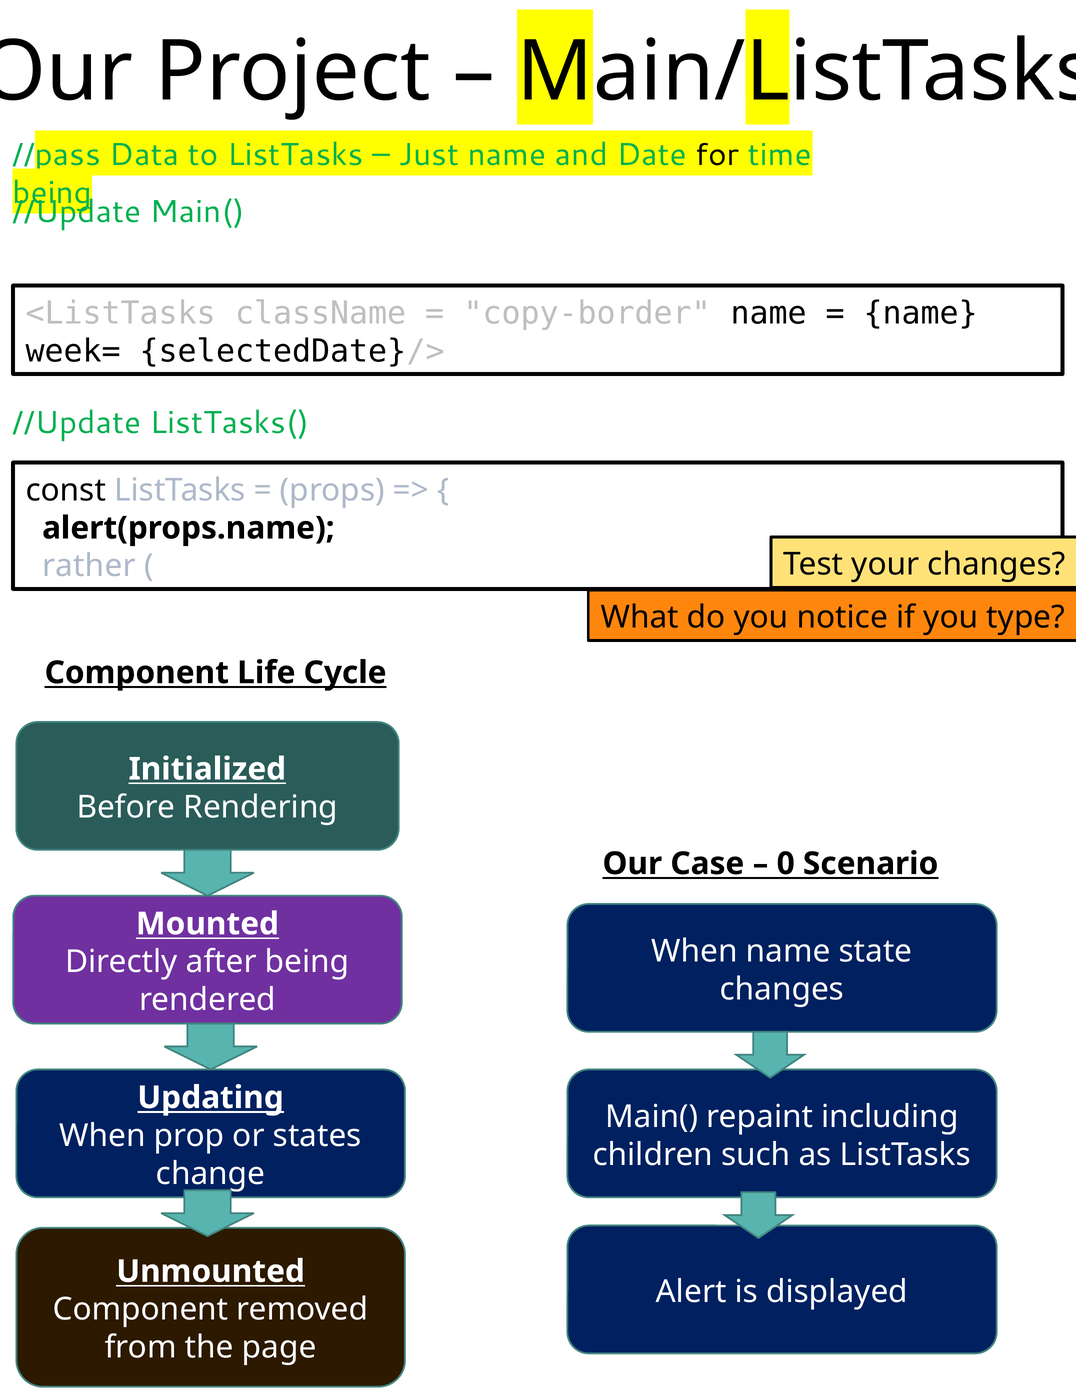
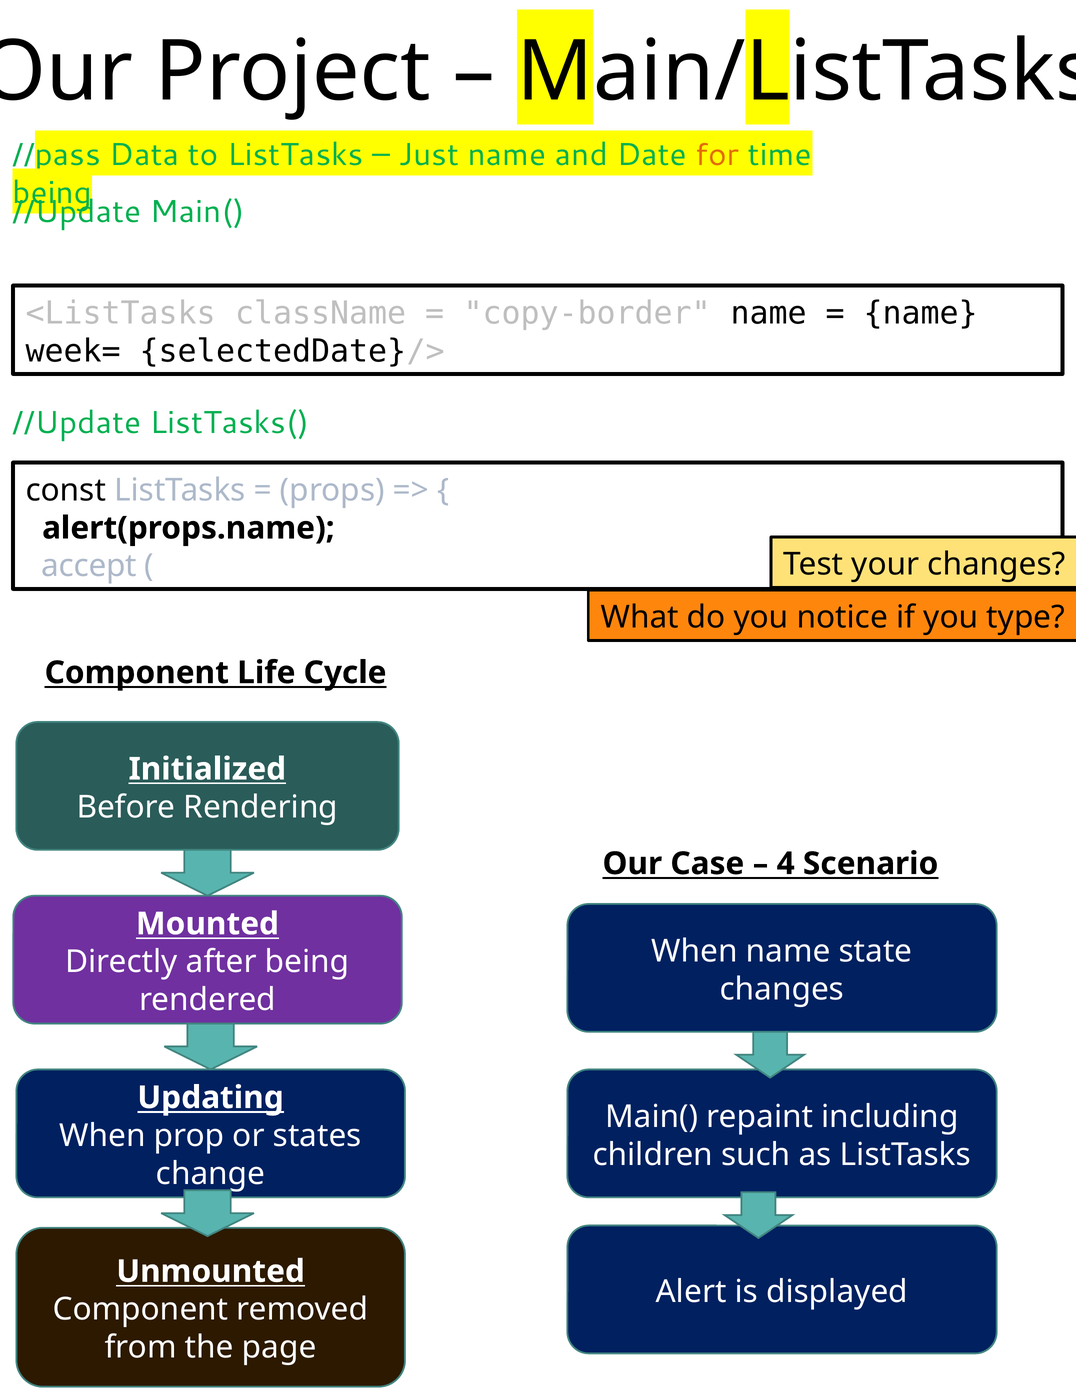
for colour: black -> orange (717, 155)
rather: rather -> accept (89, 566)
0: 0 -> 4 (786, 863)
